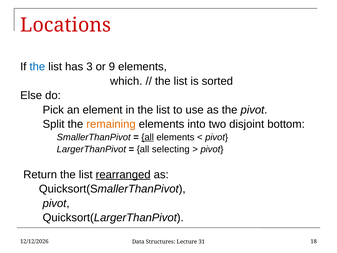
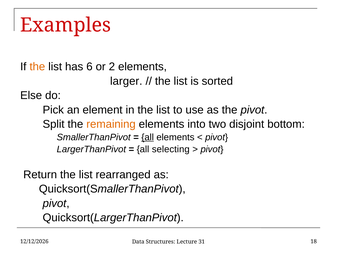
Locations: Locations -> Examples (66, 25)
the colour: blue -> orange (37, 67)
3: 3 -> 6 (89, 67)
9: 9 -> 2 (112, 67)
which: which -> larger (126, 81)
rearranged underline: present -> none (123, 174)
